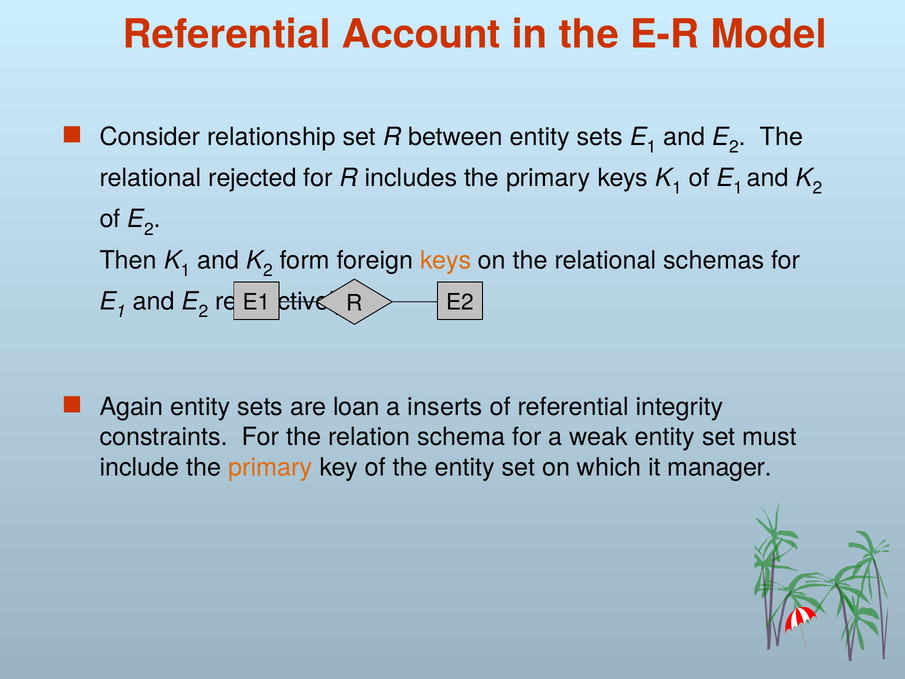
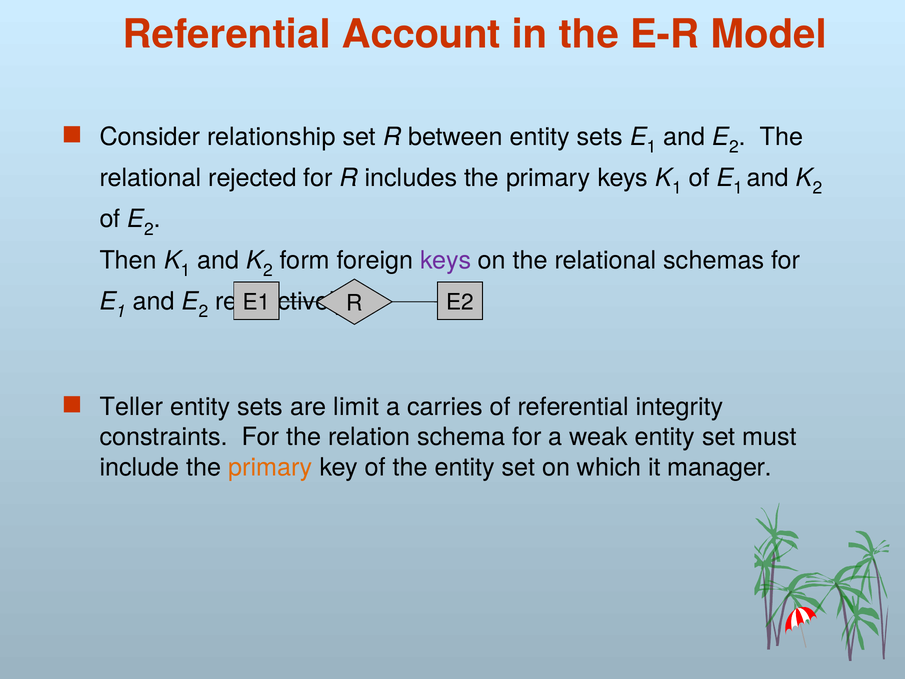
keys colour: orange -> purple (446, 260)
Again: Again -> Teller (131, 407)
loan: loan -> limit (356, 407)
inserts: inserts -> carries (445, 407)
